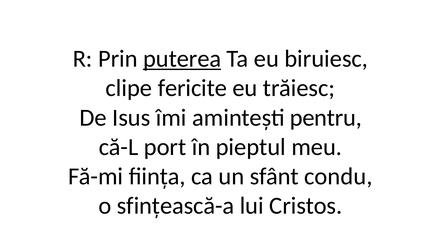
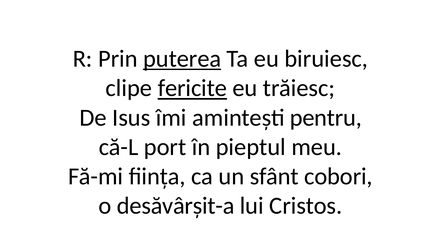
fericite underline: none -> present (192, 88)
condu: condu -> cobori (338, 176)
sfințească-a: sfințească-a -> desăvârșit-a (176, 206)
